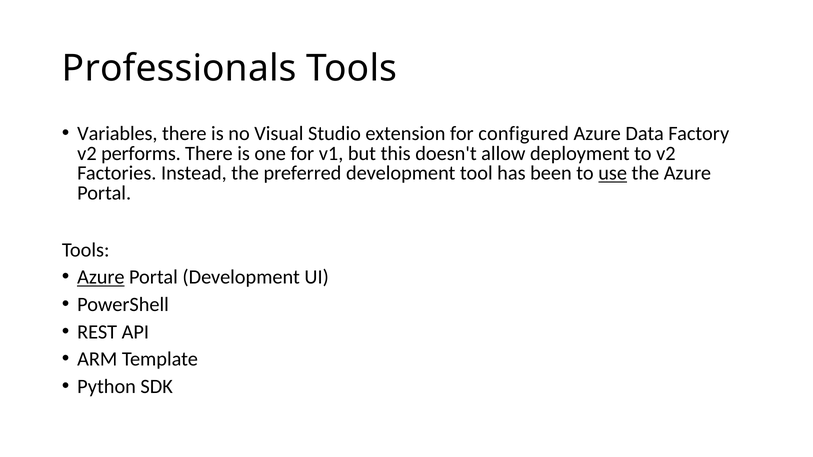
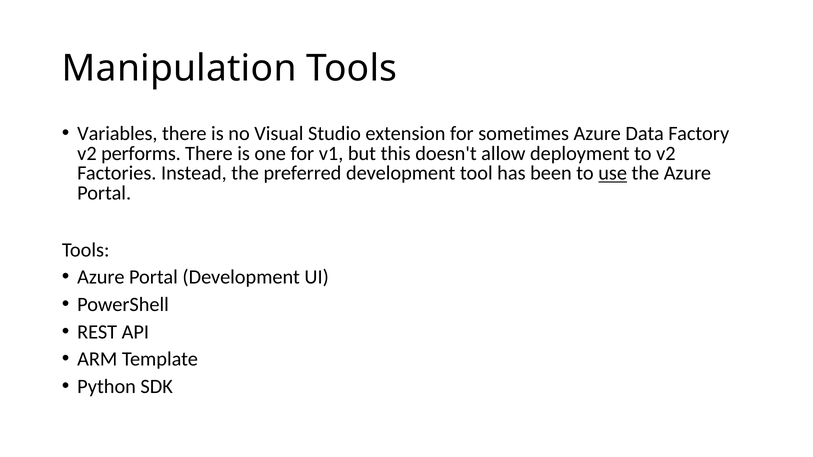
Professionals: Professionals -> Manipulation (179, 68)
configured: configured -> sometimes (524, 134)
Azure underline: present -> none (101, 277)
